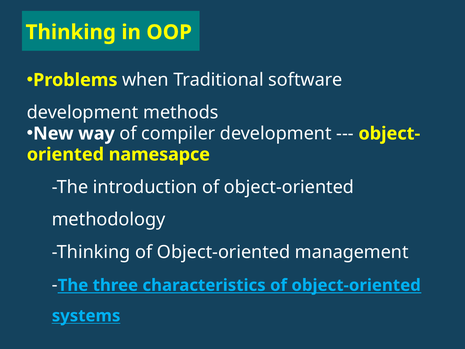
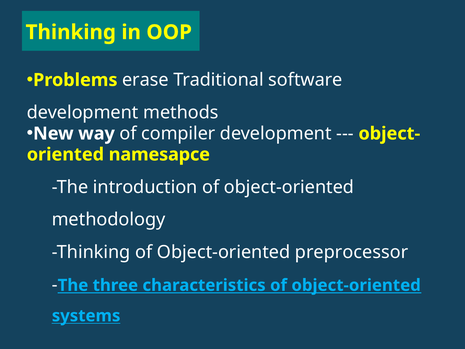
when: when -> erase (145, 80)
management: management -> preprocessor (352, 252)
